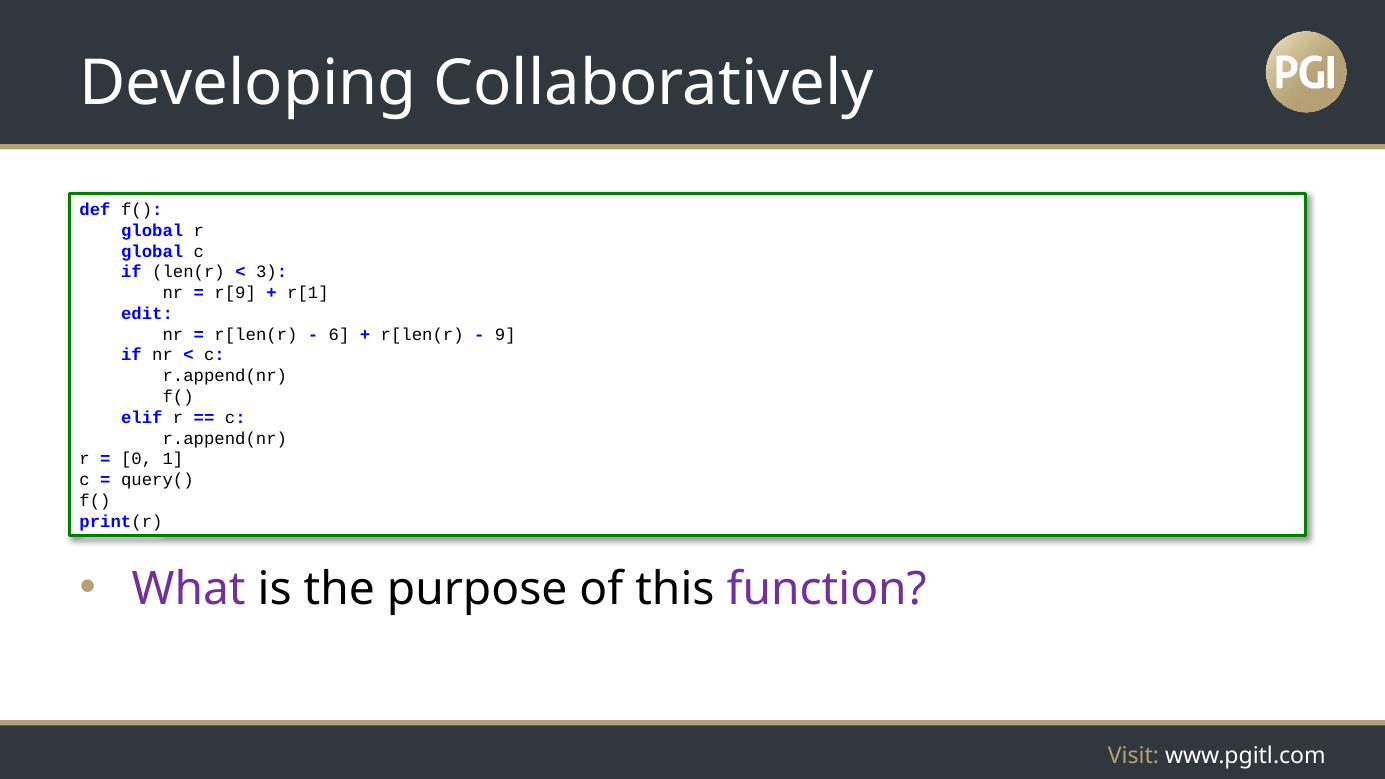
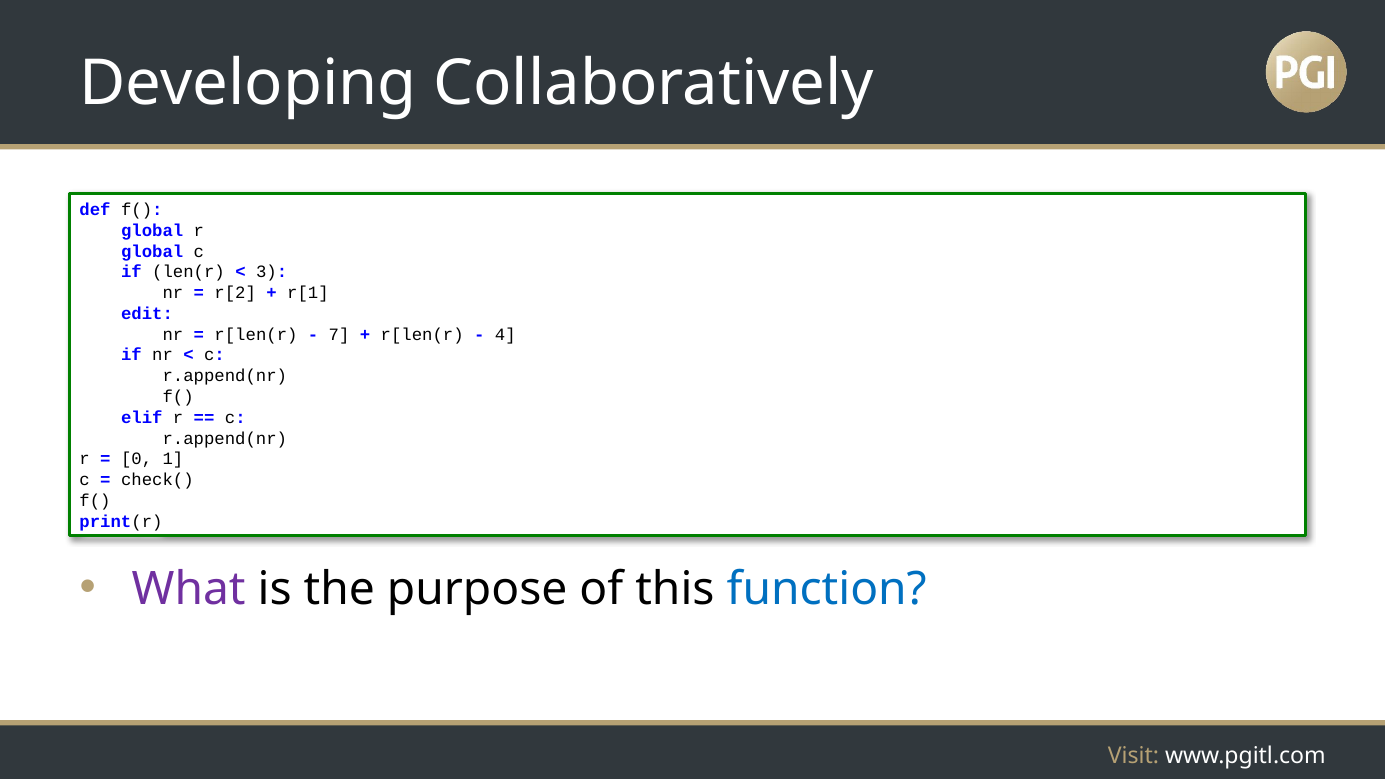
r[9: r[9 -> r[2 (235, 293)
6: 6 -> 7 (339, 334)
9: 9 -> 4 (505, 334)
query(: query( -> check( (157, 480)
function colour: purple -> blue (827, 589)
